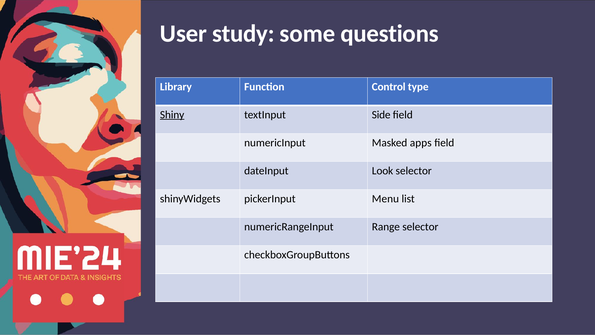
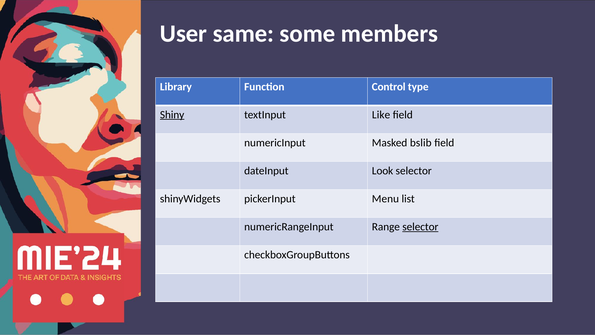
study: study -> same (243, 34)
questions: questions -> members (389, 34)
Side: Side -> Like (381, 115)
apps: apps -> bslib (421, 143)
selector underline: none -> present (420, 227)
